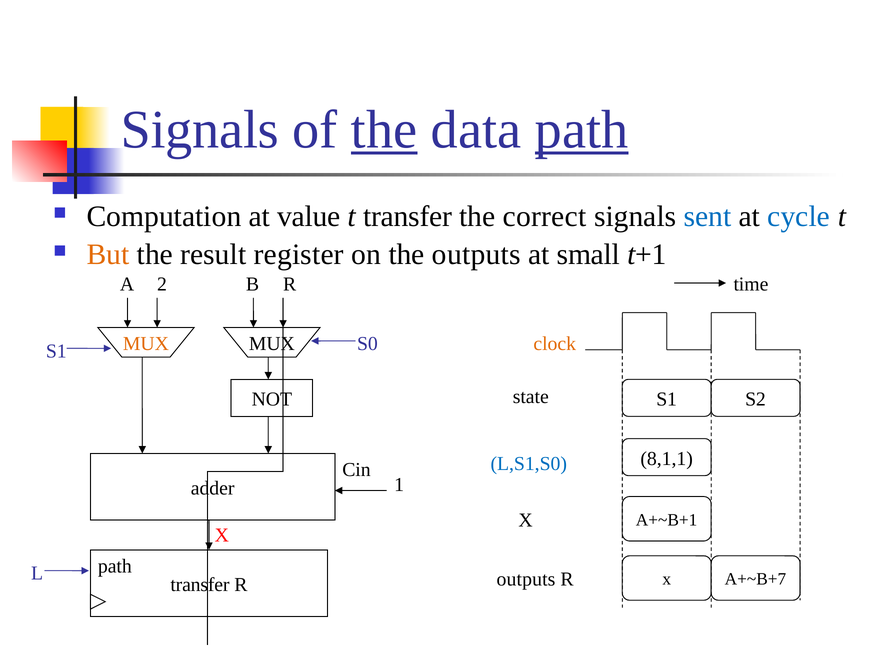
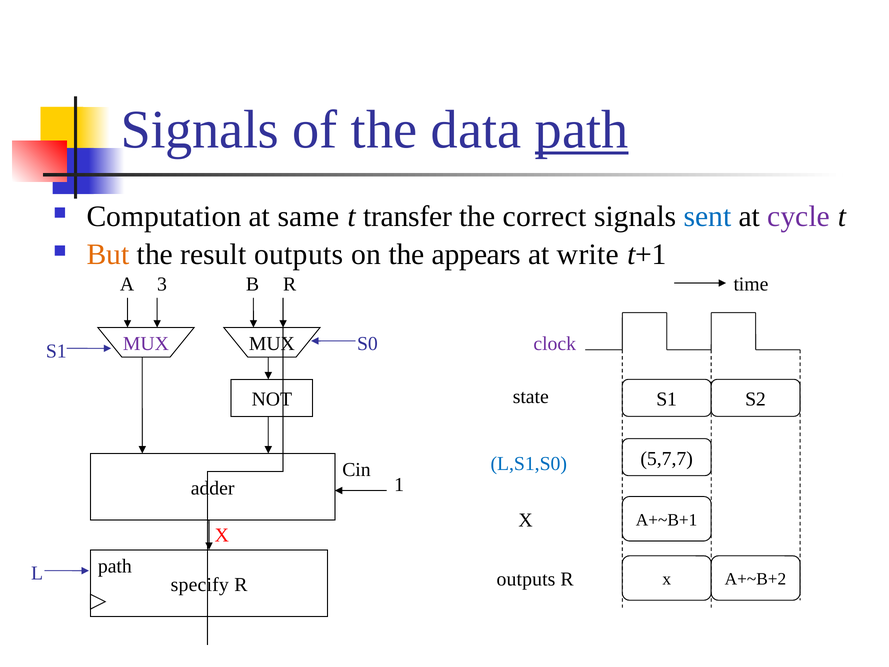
the underline: present -> none (384, 130)
value: value -> same (309, 216)
cycle colour: blue -> purple (799, 216)
result register: register -> outputs (299, 254)
the outputs: outputs -> appears (477, 254)
small: small -> write (588, 254)
2: 2 -> 3 (162, 284)
MUX colour: orange -> purple (146, 344)
clock colour: orange -> purple (555, 344)
8,1,1: 8,1,1 -> 5,7,7 (667, 458)
A+~B+7: A+~B+7 -> A+~B+2 (755, 579)
transfer: transfer -> specify (200, 584)
